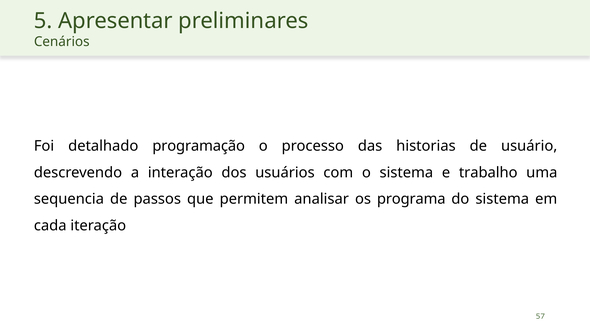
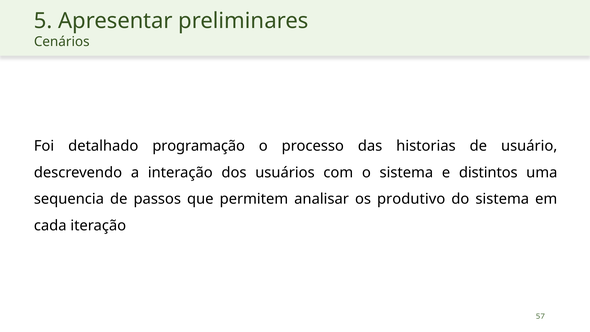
trabalho: trabalho -> distintos (488, 172)
programa: programa -> produtivo (411, 199)
